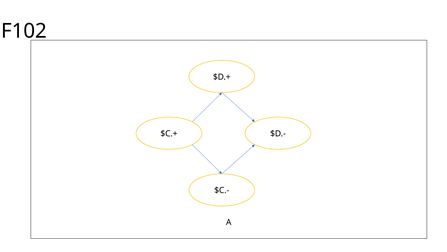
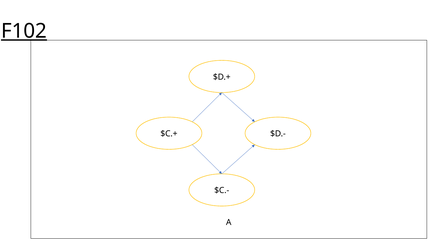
F102 underline: none -> present (24, 31)
